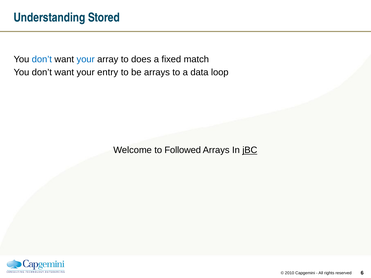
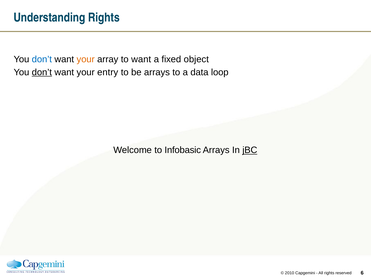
Understanding Stored: Stored -> Rights (104, 18)
your colour: blue -> orange (86, 59)
to does: does -> want (141, 59)
match: match -> object (196, 59)
don’t underline: none -> present (42, 72)
Followed: Followed -> Infobasic (183, 150)
